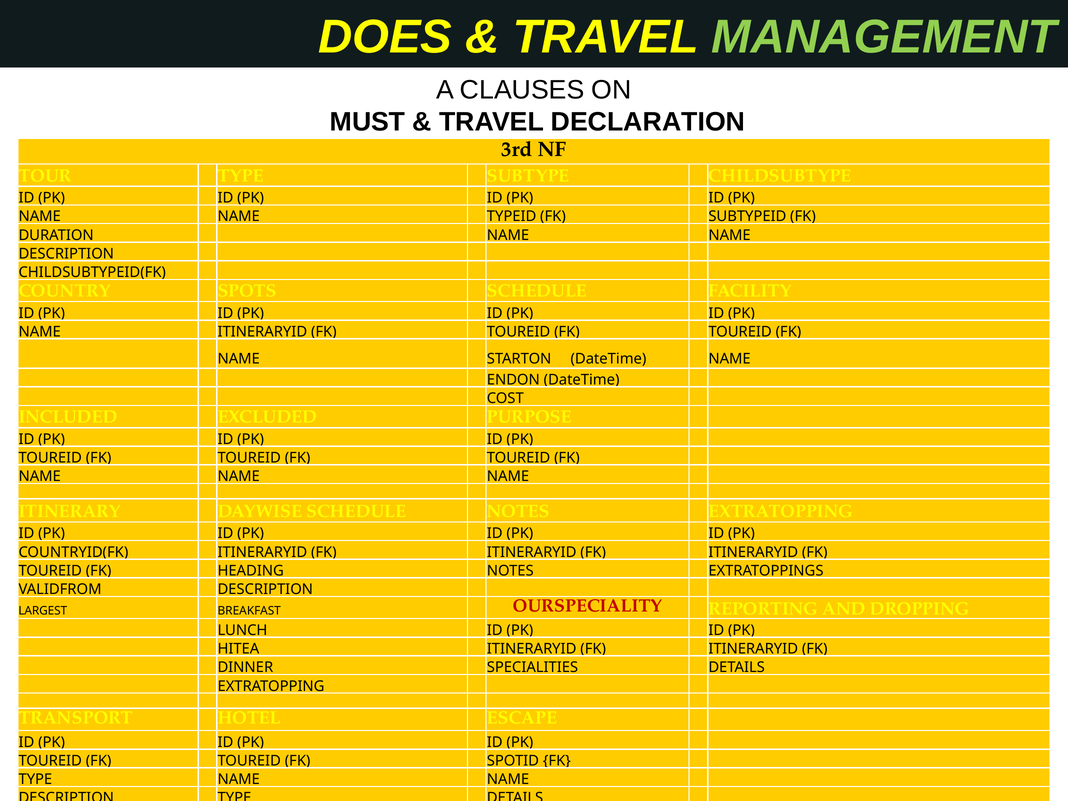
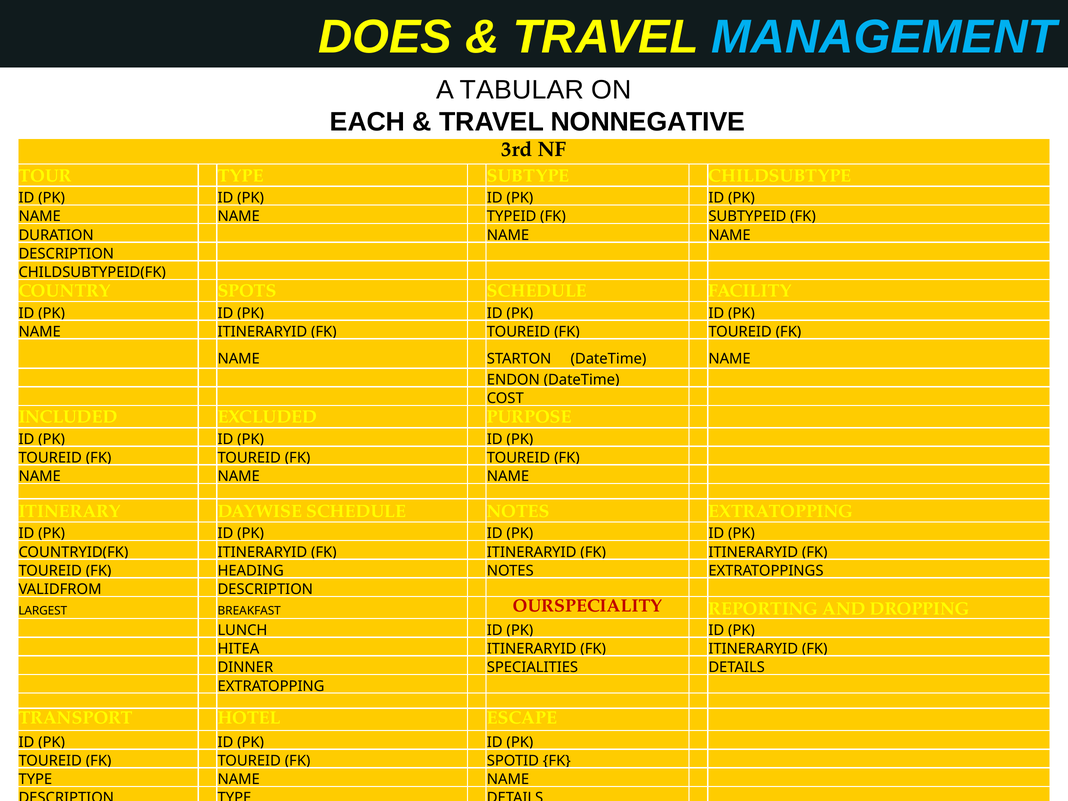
MANAGEMENT colour: light green -> light blue (884, 37)
CLAUSES: CLAUSES -> TABULAR (522, 90)
MUST: MUST -> EACH (368, 122)
DECLARATION: DECLARATION -> NONNEGATIVE (648, 122)
